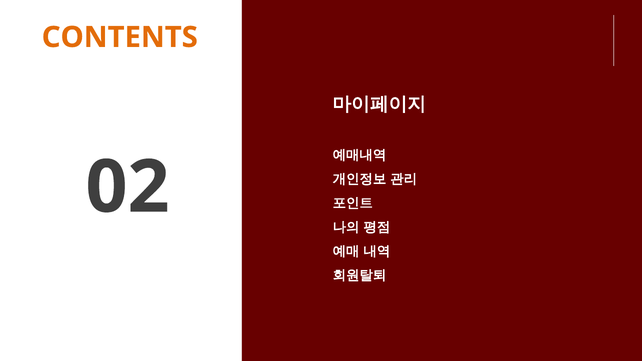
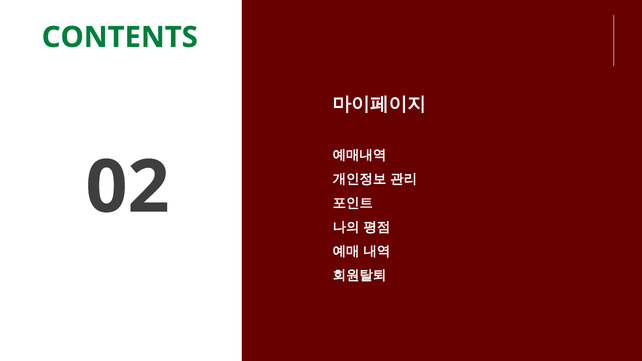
CONTENTS colour: orange -> green (120, 37)
